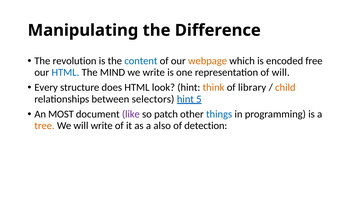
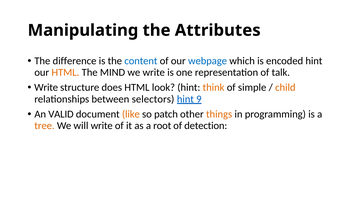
Difference: Difference -> Attributes (218, 30)
revolution: revolution -> difference (75, 61)
webpage colour: orange -> blue (208, 61)
encoded free: free -> hint (314, 61)
HTML colour: blue -> orange (65, 73)
of will: will -> talk (281, 73)
Every: Every -> Write (46, 88)
library: library -> simple (252, 88)
5: 5 -> 9 (199, 99)
MOST: MOST -> VALID (61, 115)
like colour: purple -> orange (131, 115)
things colour: blue -> orange (219, 115)
also: also -> root (162, 126)
